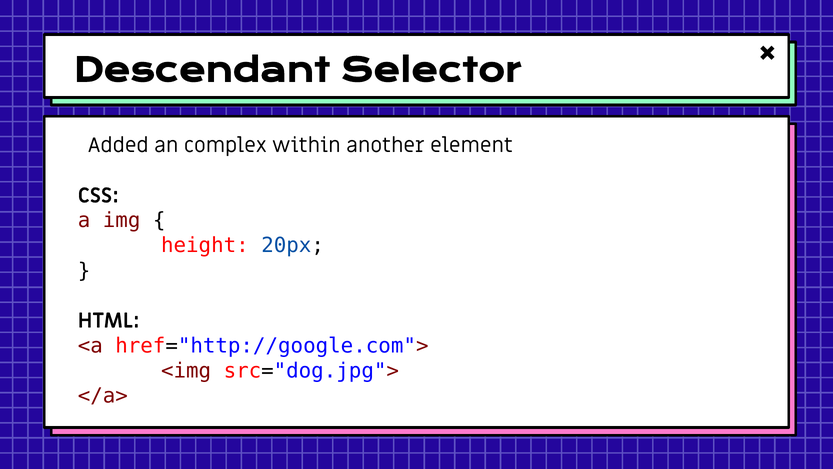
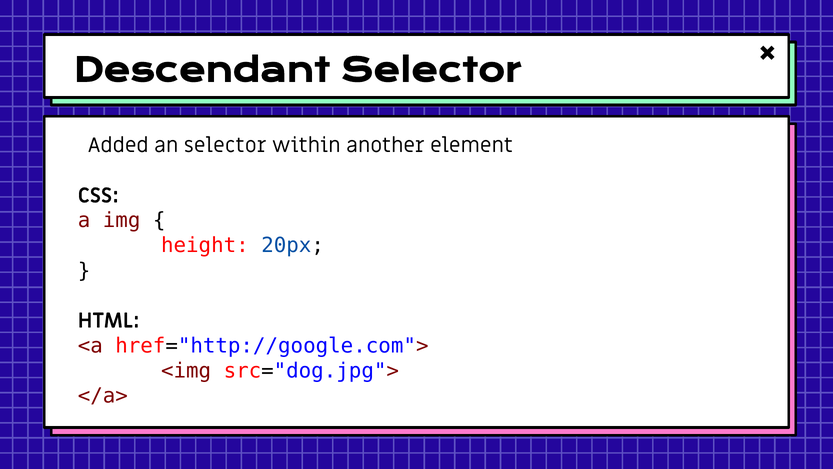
an complex: complex -> selector (225, 145)
